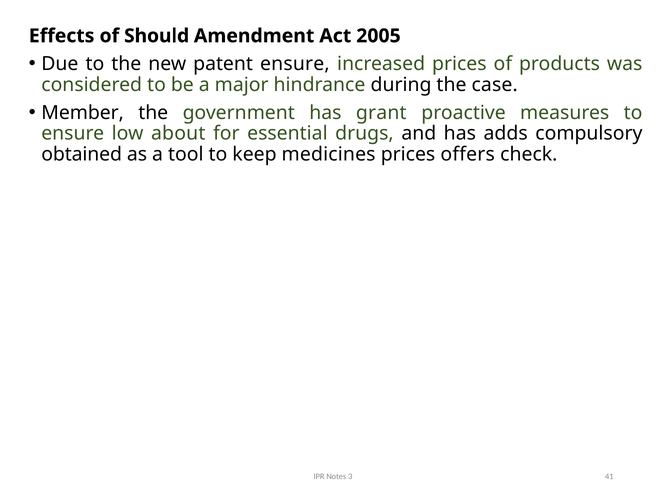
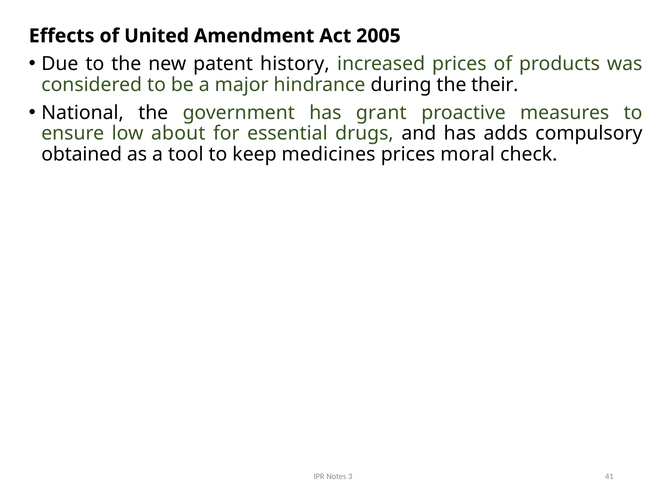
Should: Should -> United (157, 36)
patent ensure: ensure -> history (295, 64)
case: case -> their (495, 85)
Member: Member -> National (83, 113)
offers: offers -> moral (468, 155)
